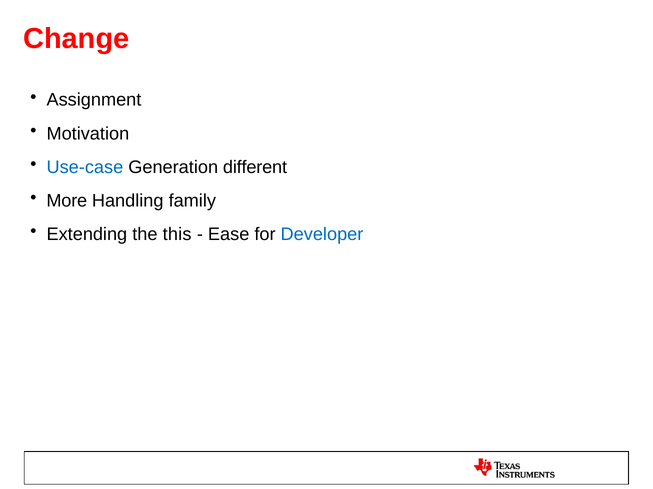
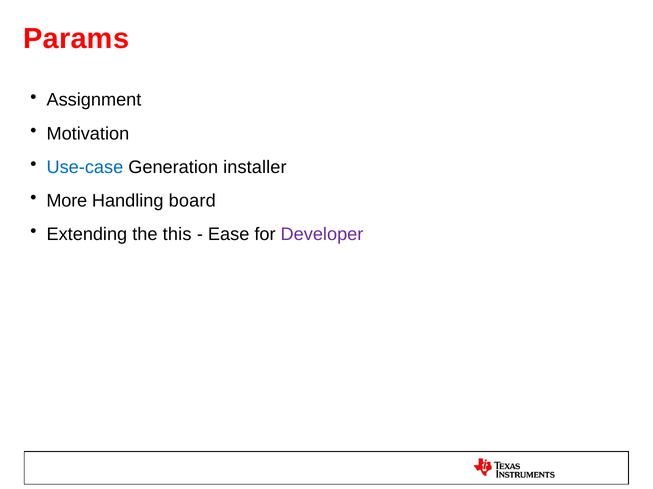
Change: Change -> Params (76, 39)
different: different -> installer (255, 167)
family: family -> board (192, 201)
Developer colour: blue -> purple (322, 235)
